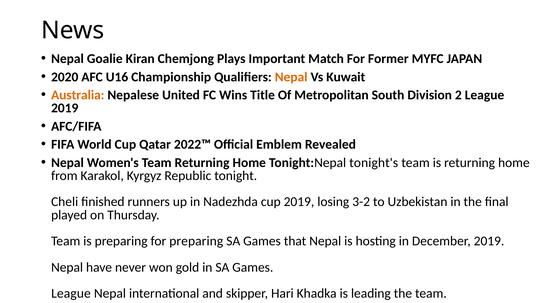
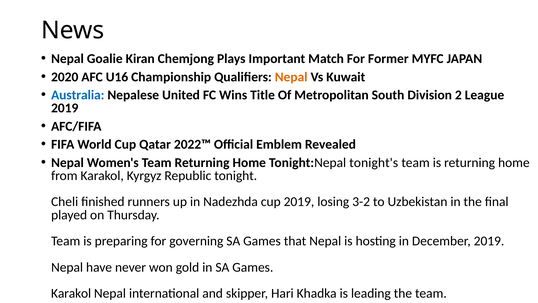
Australia colour: orange -> blue (78, 95)
for preparing: preparing -> governing (196, 241)
League: League -> Karakol (71, 293)
